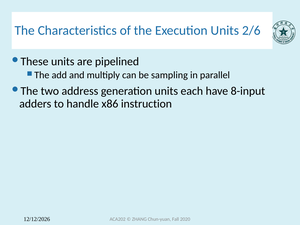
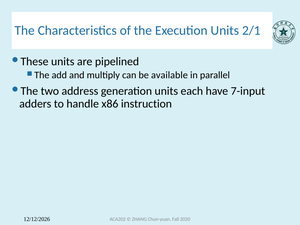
2/6: 2/6 -> 2/1 (251, 30)
sampling: sampling -> available (169, 75)
8-input: 8-input -> 7-input (248, 91)
